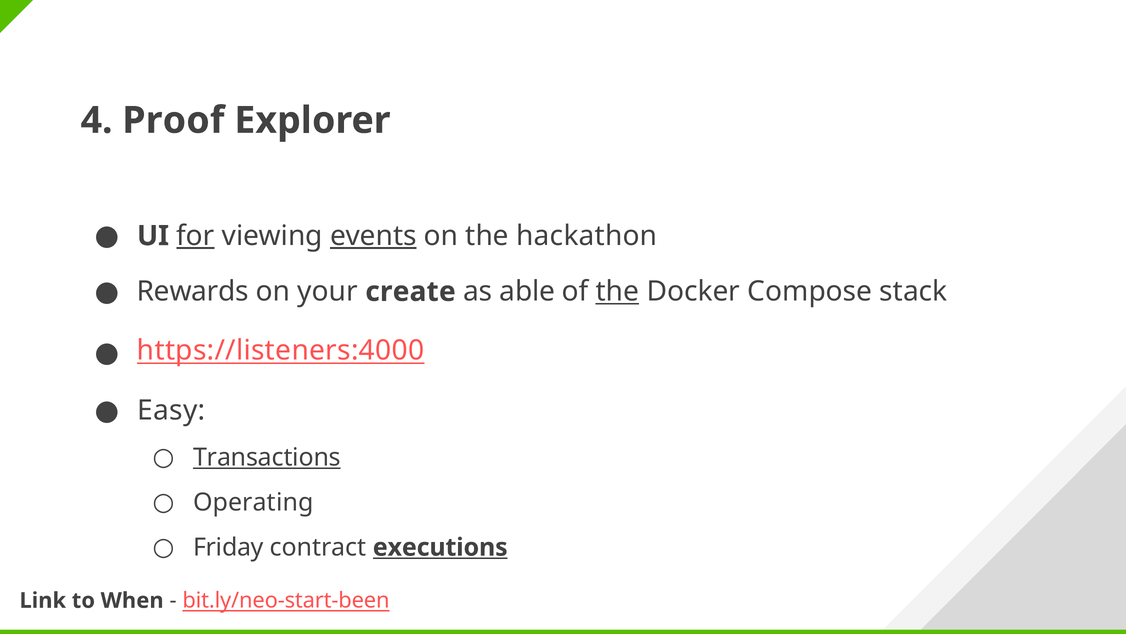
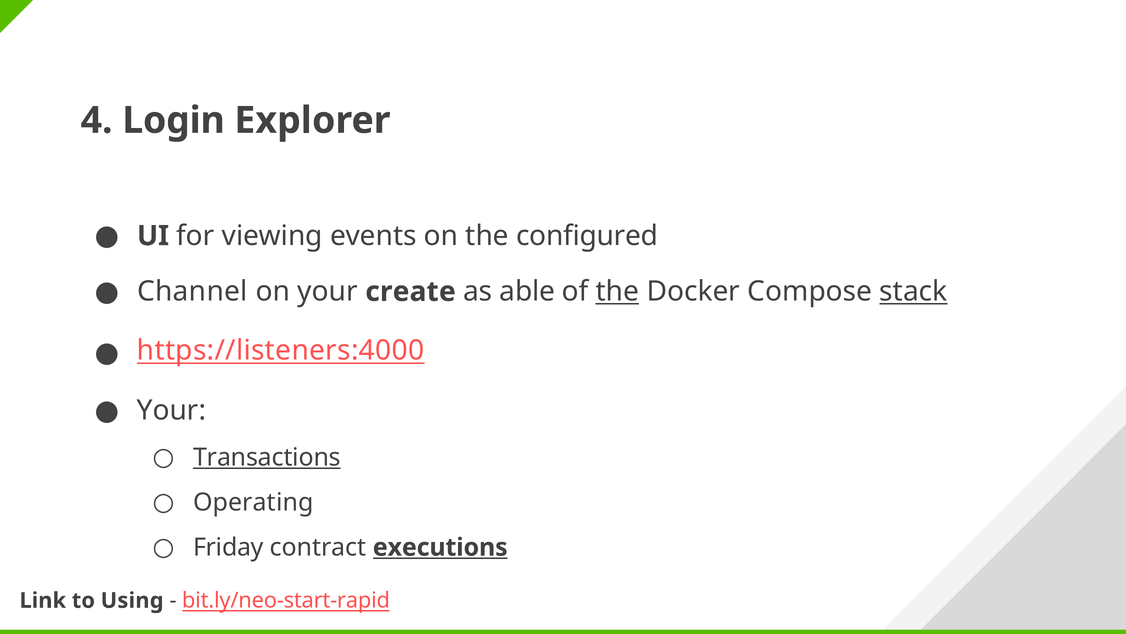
Proof: Proof -> Login (174, 120)
for underline: present -> none (195, 236)
events underline: present -> none (373, 236)
hackathon: hackathon -> configured (587, 236)
Rewards: Rewards -> Channel (192, 291)
stack underline: none -> present (913, 291)
Easy: Easy -> Your (171, 410)
When: When -> Using (132, 600)
bit.ly/neo-start-been: bit.ly/neo-start-been -> bit.ly/neo-start-rapid (286, 600)
